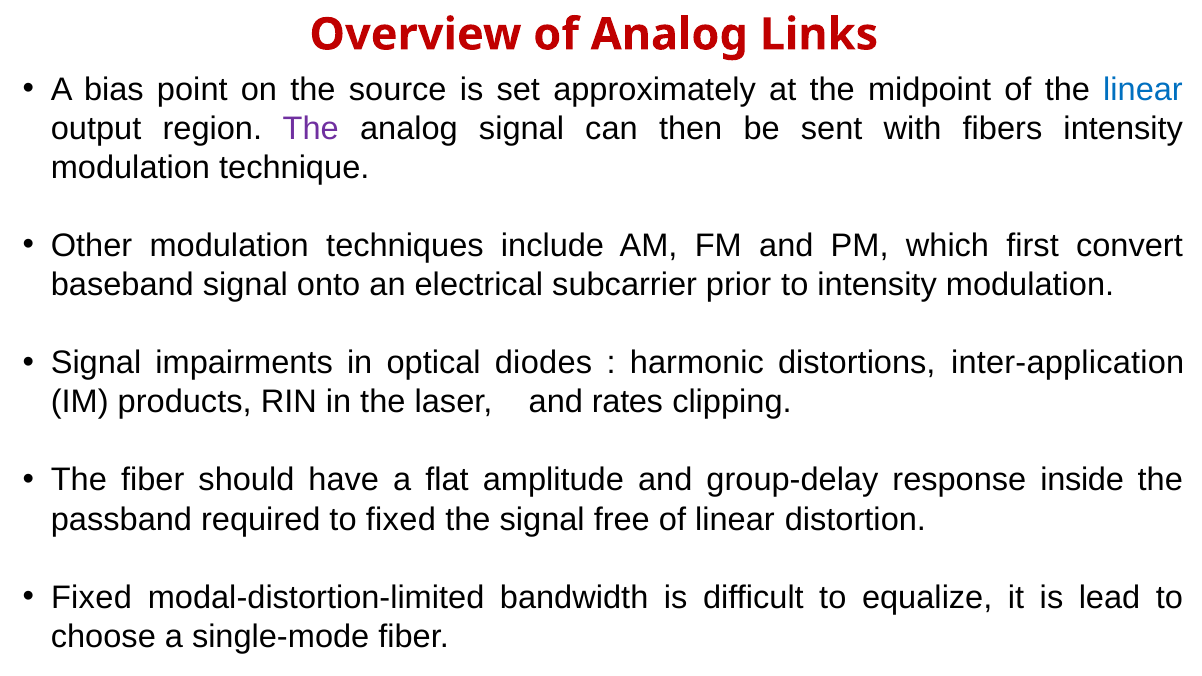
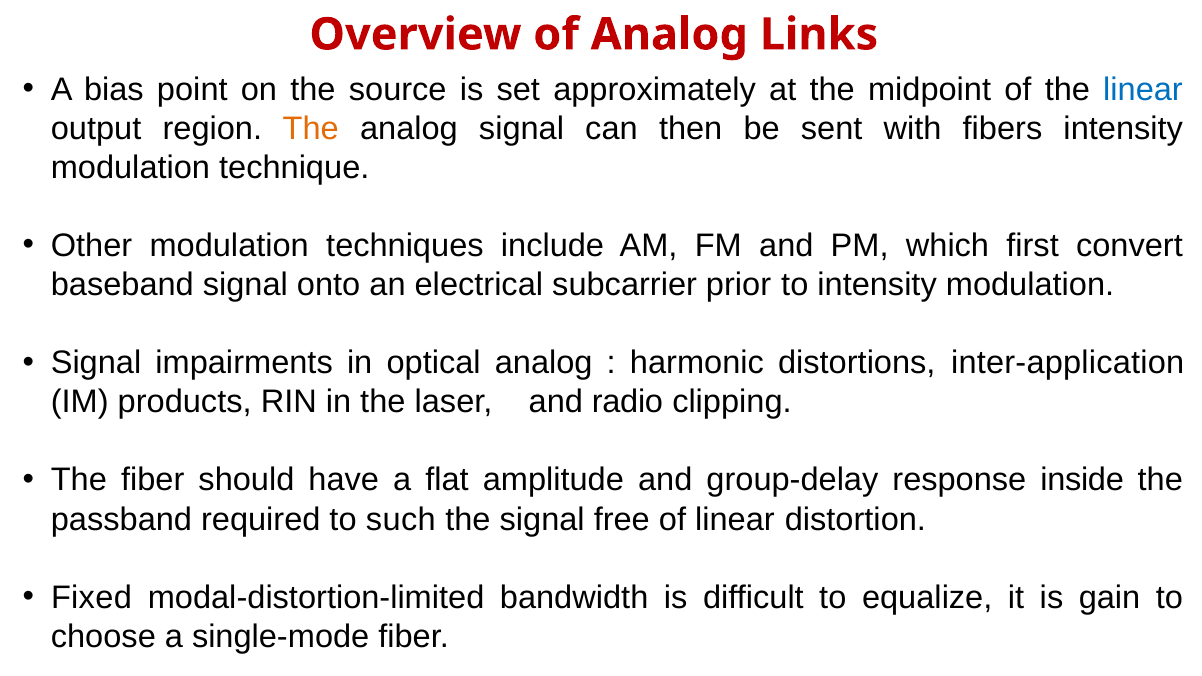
The colour: purple -> orange (311, 129)
optical diodes: diodes -> analog (544, 363)
rates: rates -> radio (627, 402)
to fixed: fixed -> such (401, 519)
lead: lead -> gain (1110, 597)
